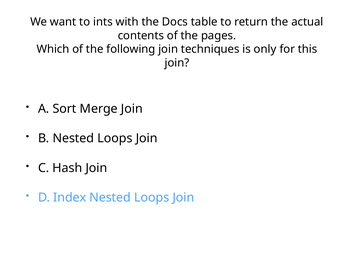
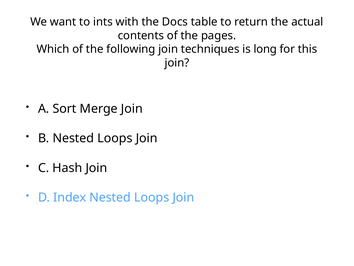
only: only -> long (265, 49)
